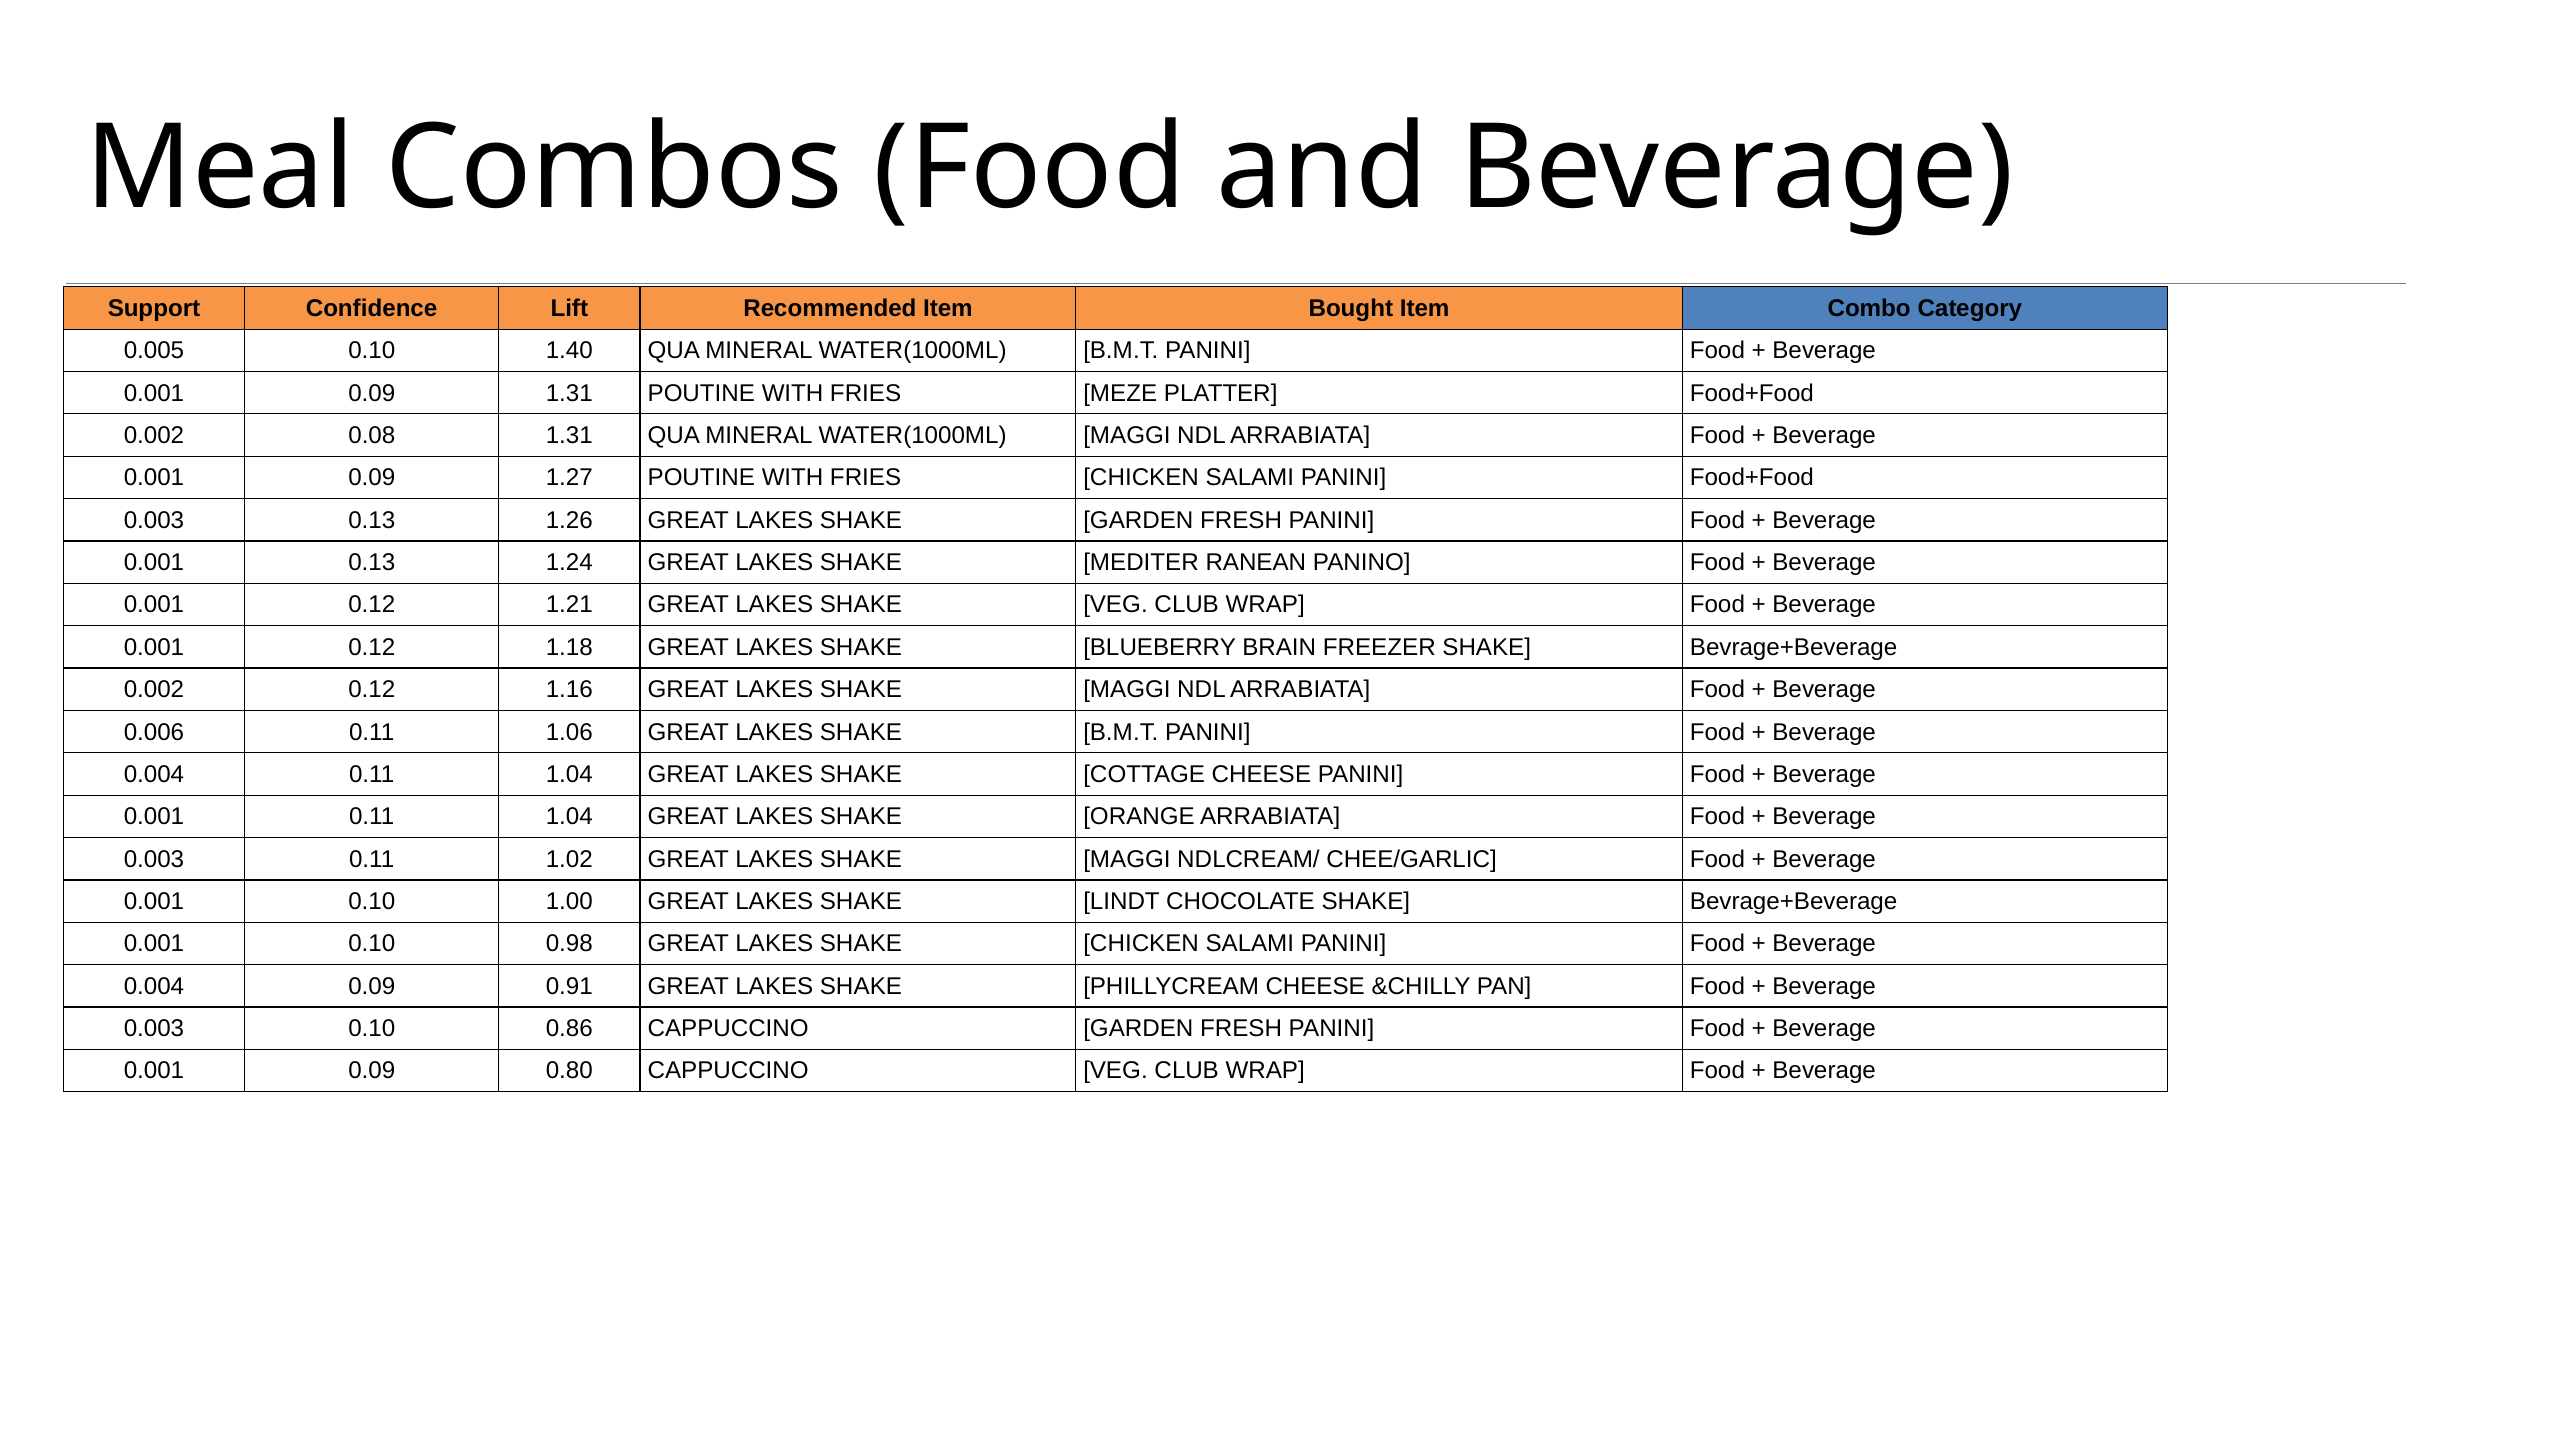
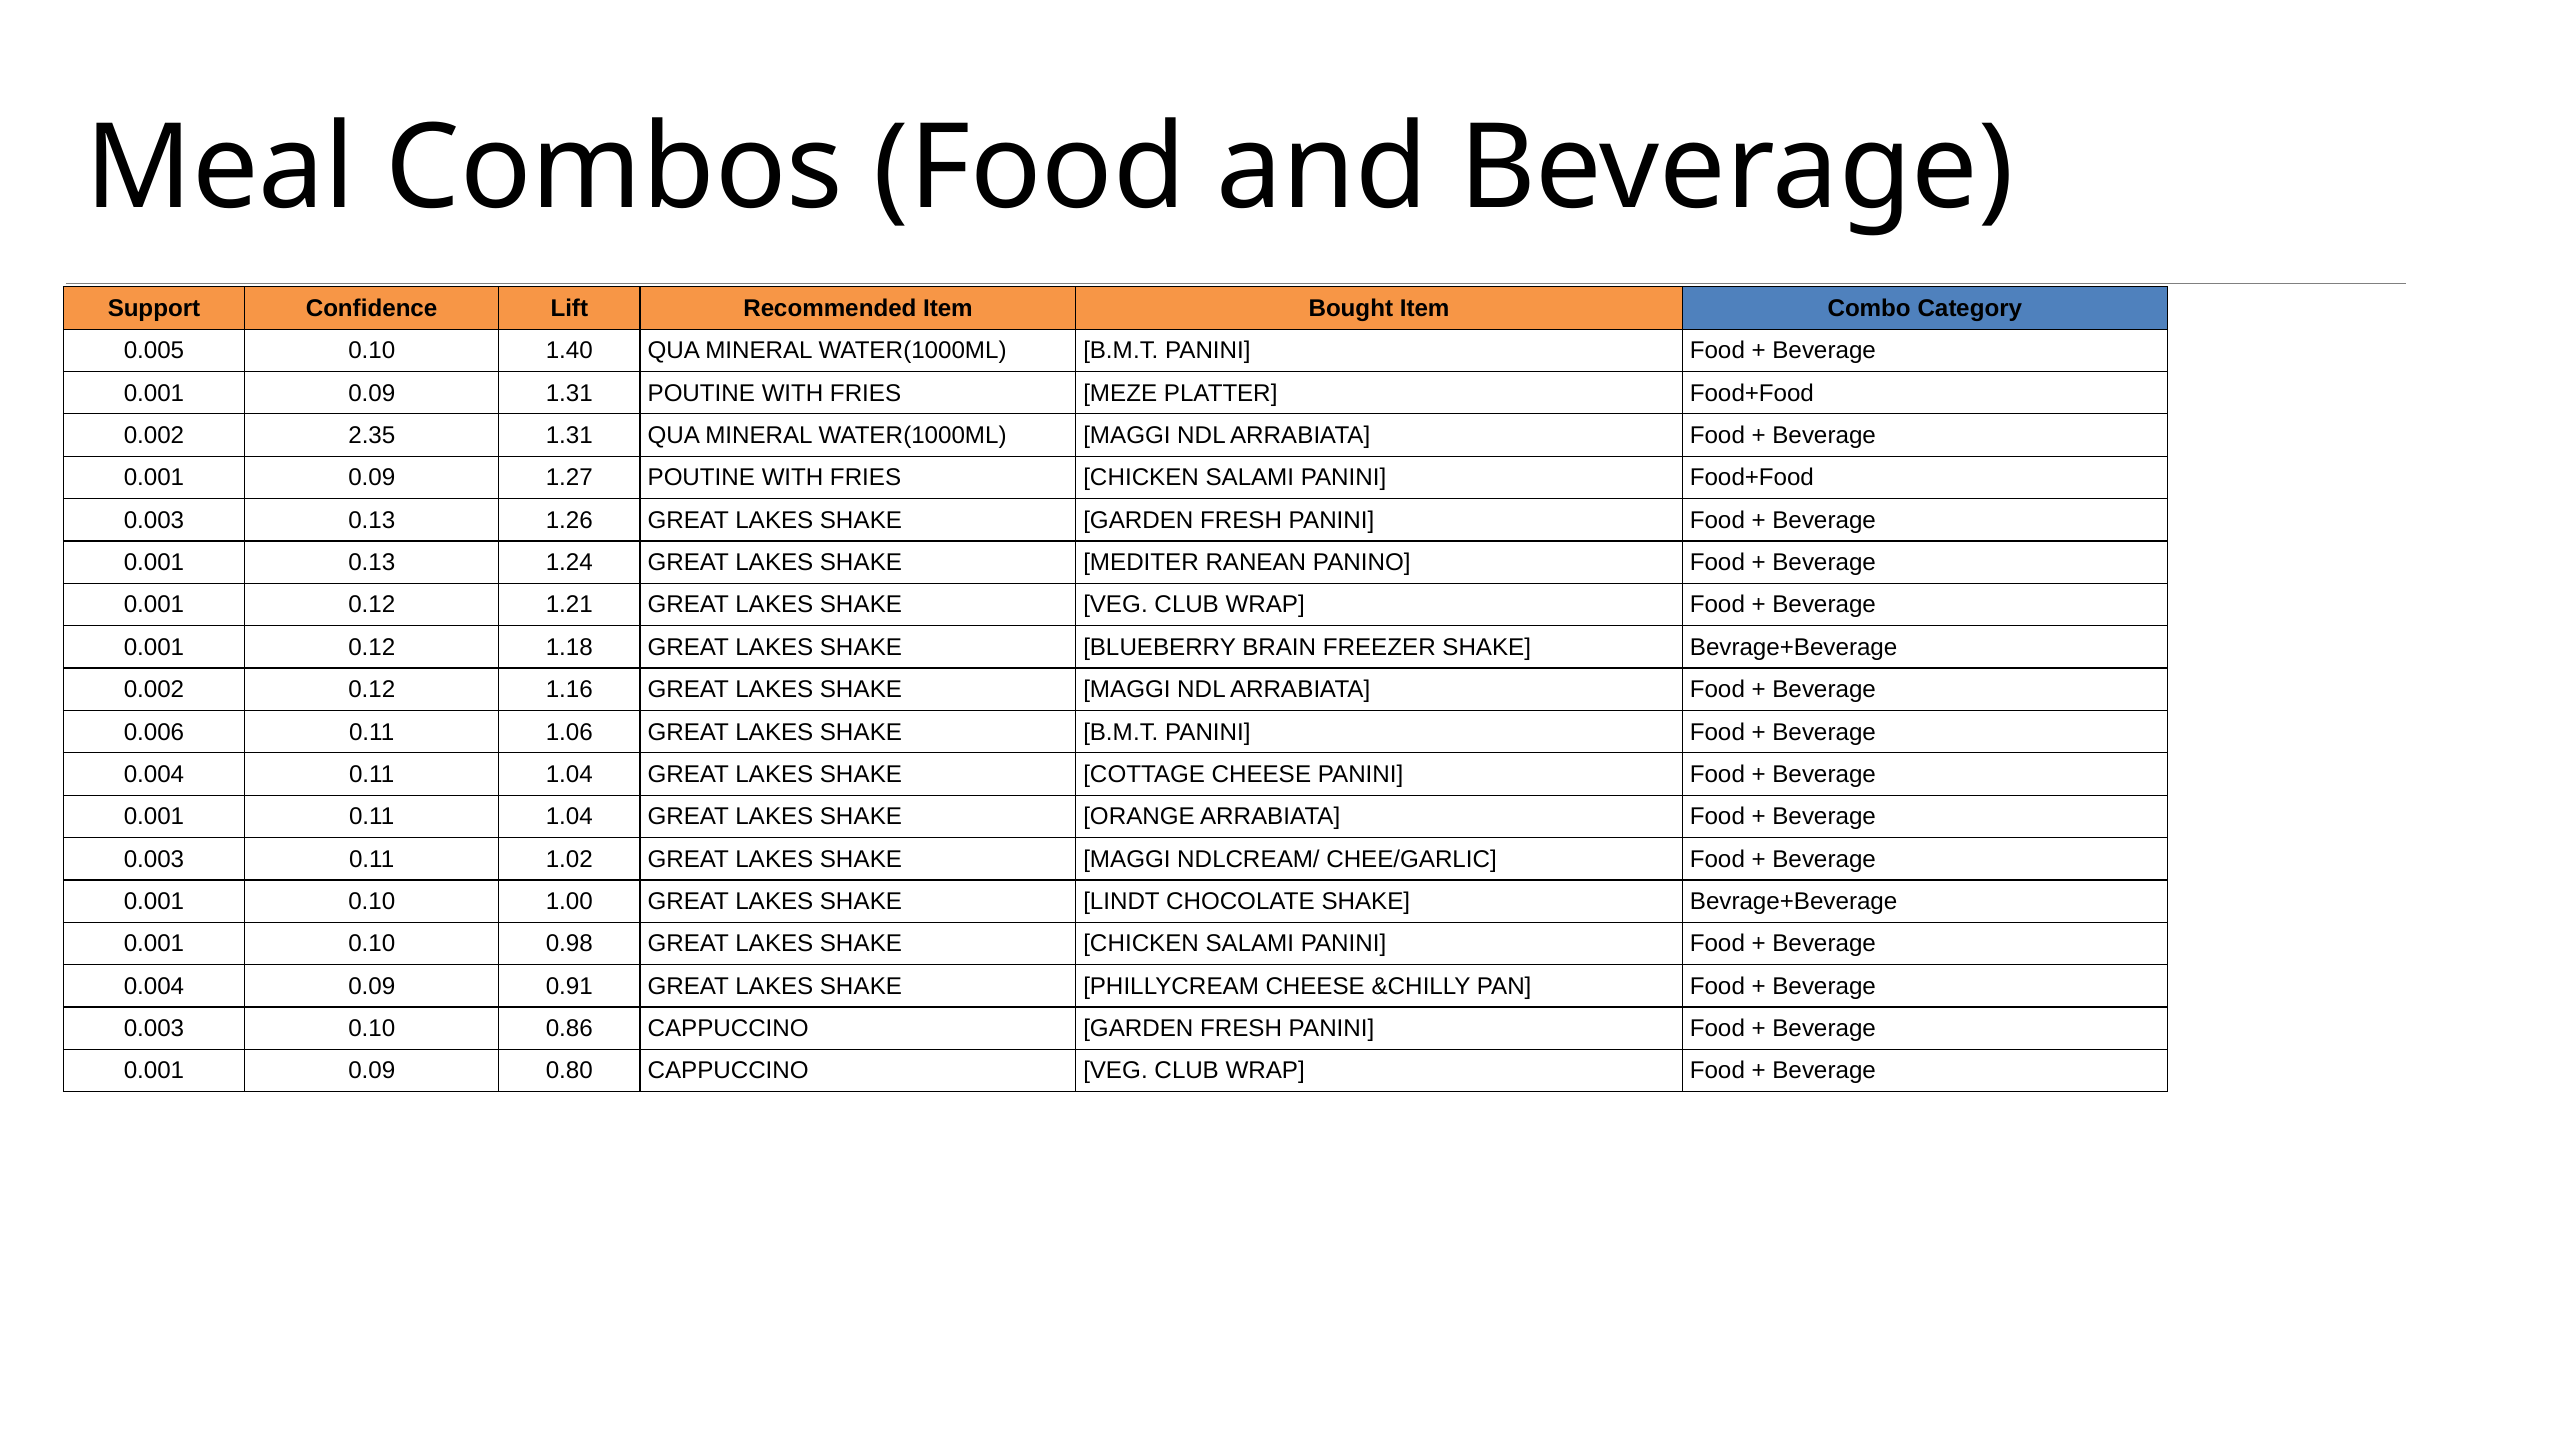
0.08: 0.08 -> 2.35 (372, 435)
